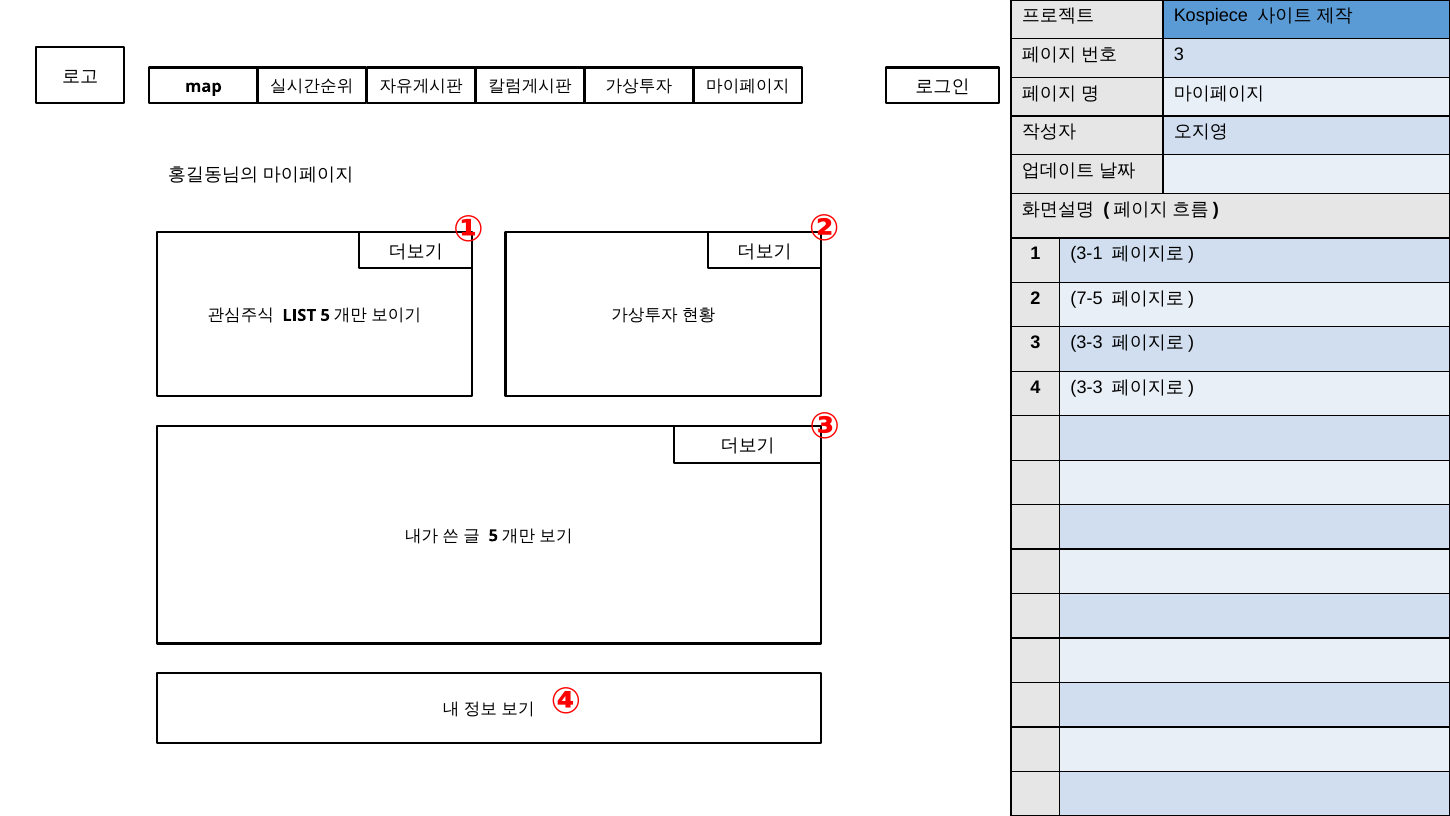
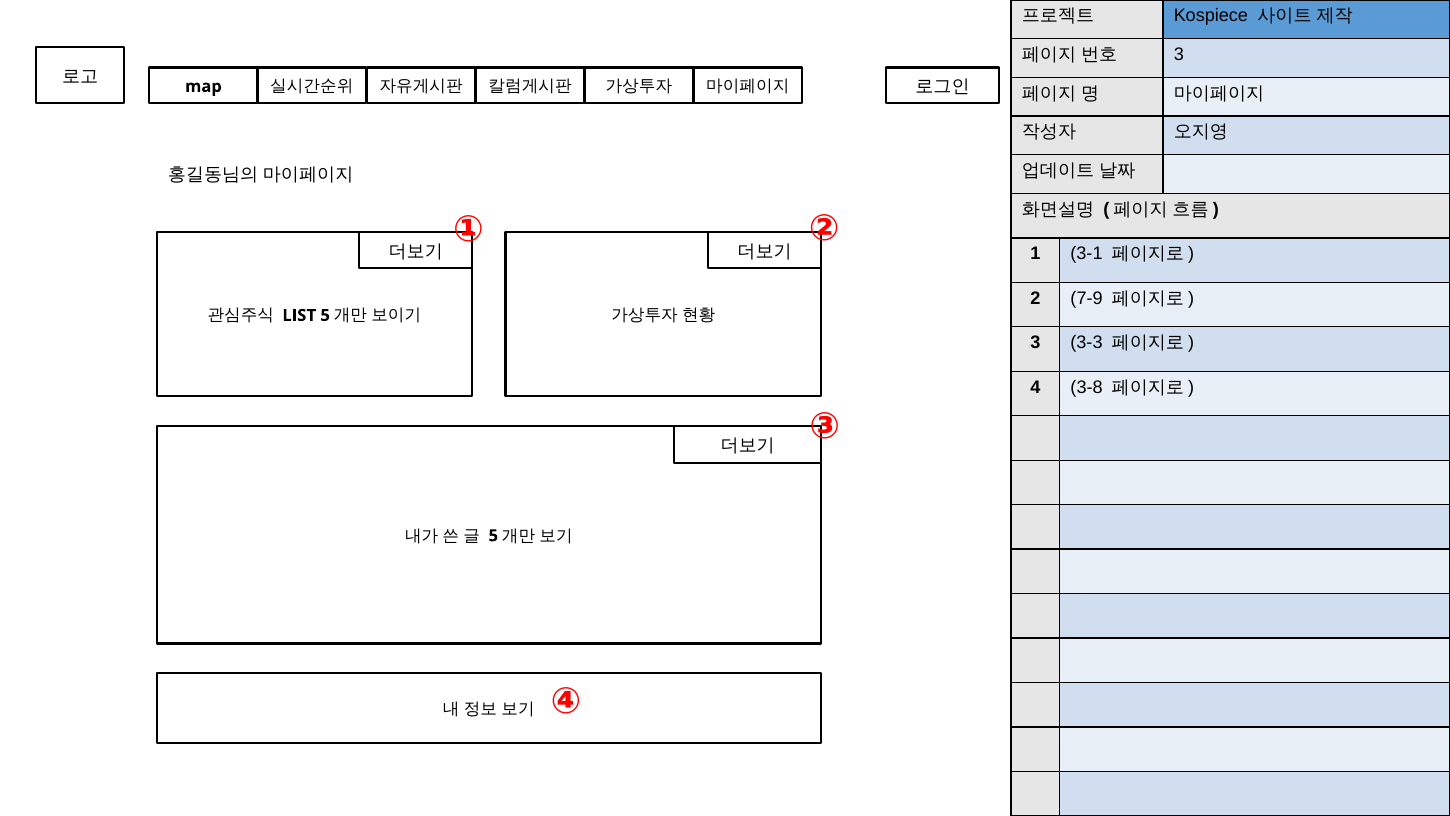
7-5: 7-5 -> 7-9 (1087, 298)
4 3-3: 3-3 -> 3-8 (1087, 387)
